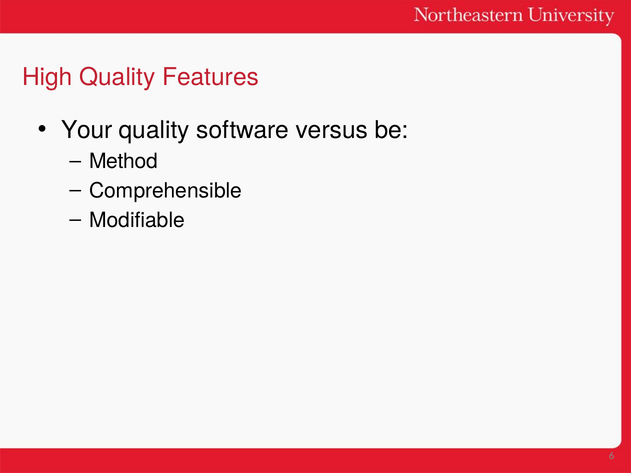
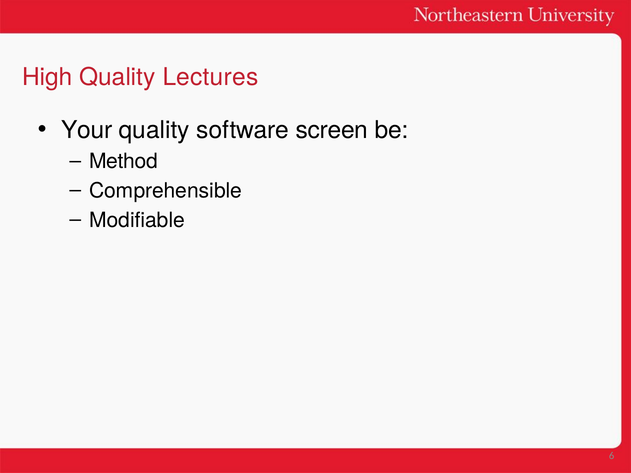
Features: Features -> Lectures (210, 77)
versus: versus -> screen (332, 130)
